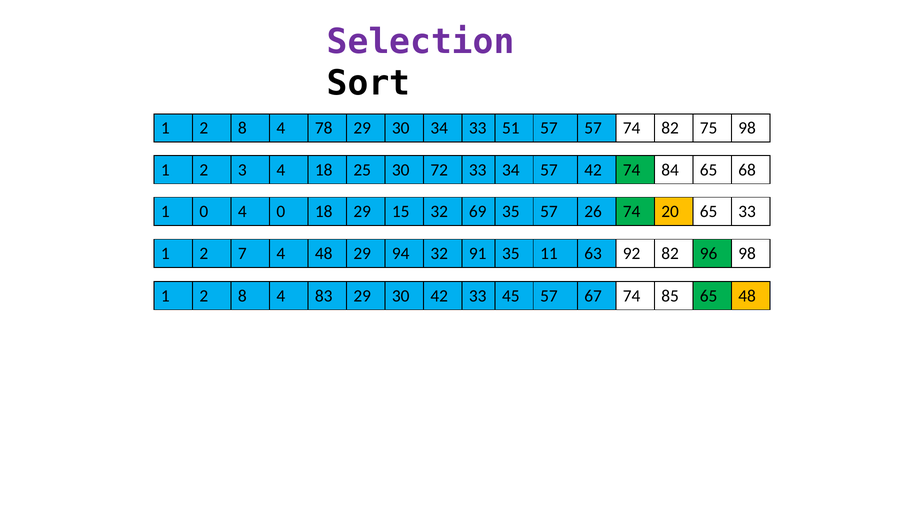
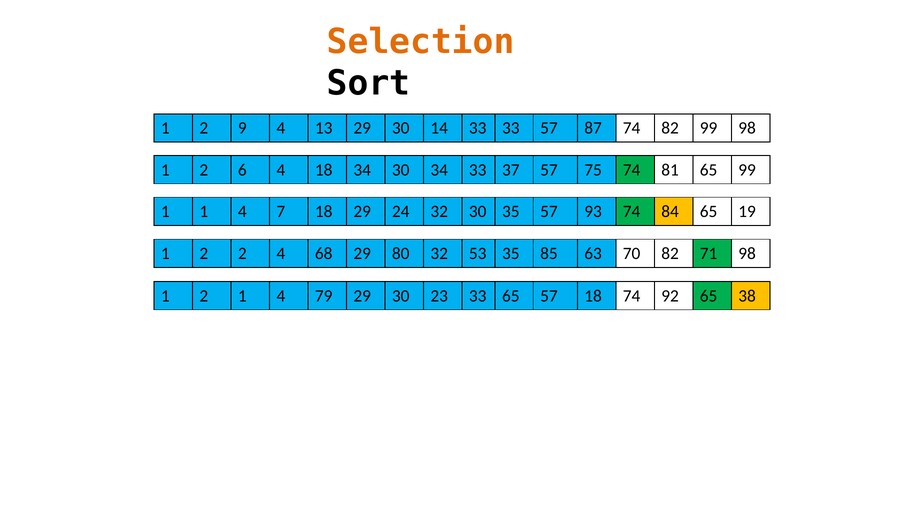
Selection colour: purple -> orange (421, 42)
8: 8 -> 9 (242, 128)
78: 78 -> 13 (324, 128)
30 34: 34 -> 14 (439, 128)
33 51: 51 -> 33 (511, 128)
57 57: 57 -> 87 (593, 128)
82 75: 75 -> 99 (709, 128)
3: 3 -> 6 (242, 170)
18 25: 25 -> 34 (362, 170)
30 72: 72 -> 34 (439, 170)
33 34: 34 -> 37 (511, 170)
57 42: 42 -> 75 (593, 170)
84: 84 -> 81 (670, 170)
65 68: 68 -> 99 (747, 170)
1 0: 0 -> 1 (204, 211)
4 0: 0 -> 7 (281, 211)
15: 15 -> 24 (401, 211)
32 69: 69 -> 30 (478, 211)
26: 26 -> 93 (593, 211)
20: 20 -> 84 (670, 211)
65 33: 33 -> 19 (747, 211)
2 7: 7 -> 2 (242, 253)
4 48: 48 -> 68 (324, 253)
94: 94 -> 80 (401, 253)
91: 91 -> 53 (478, 253)
11: 11 -> 85 (549, 253)
92: 92 -> 70 (632, 253)
96: 96 -> 71 (709, 253)
8: 8 -> 1 (242, 296)
83: 83 -> 79 (324, 296)
30 42: 42 -> 23 (439, 296)
33 45: 45 -> 65 (511, 296)
57 67: 67 -> 18 (593, 296)
85: 85 -> 92 (670, 296)
65 48: 48 -> 38 (747, 296)
